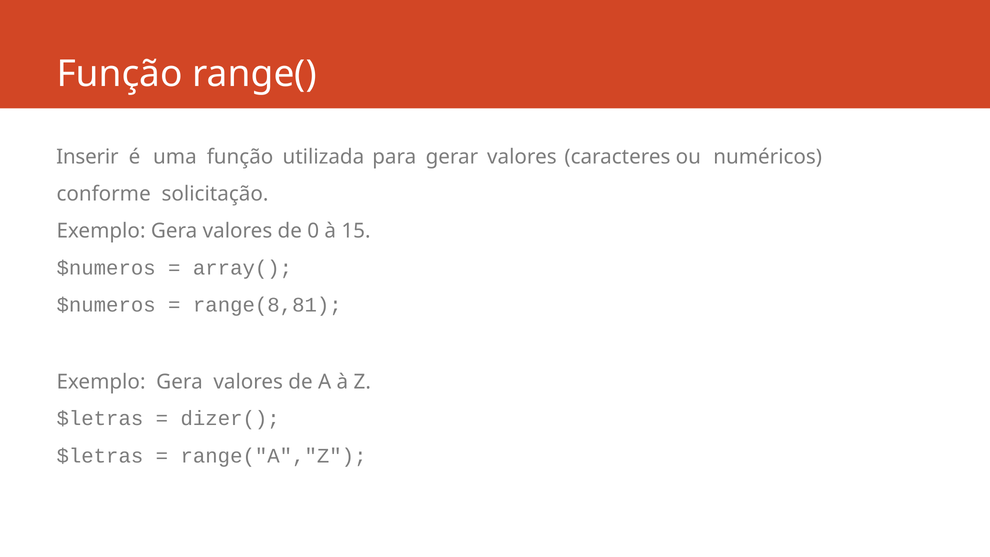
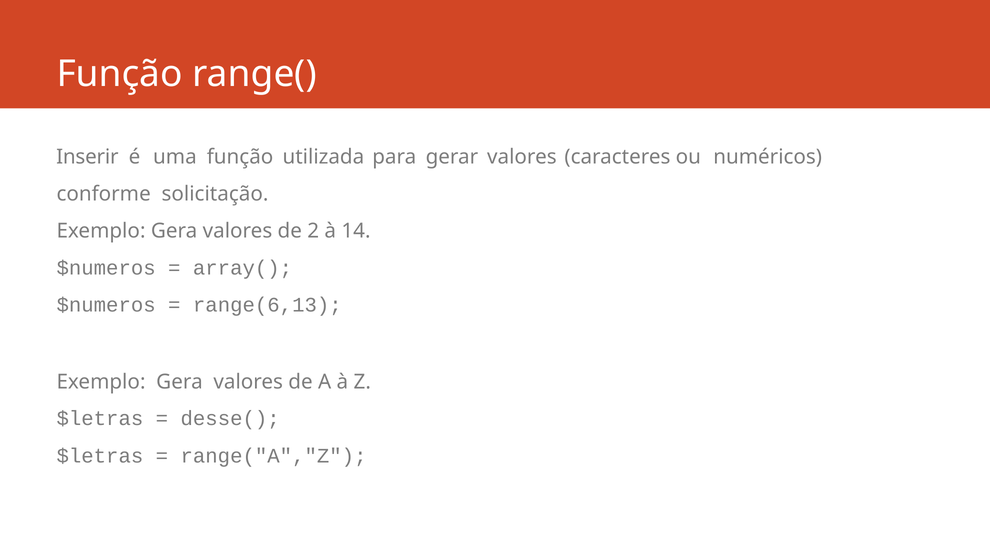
0: 0 -> 2 (313, 231)
15: 15 -> 14 (356, 231)
range(8,81: range(8,81 -> range(6,13 (267, 305)
dizer(: dizer( -> desse( (230, 418)
